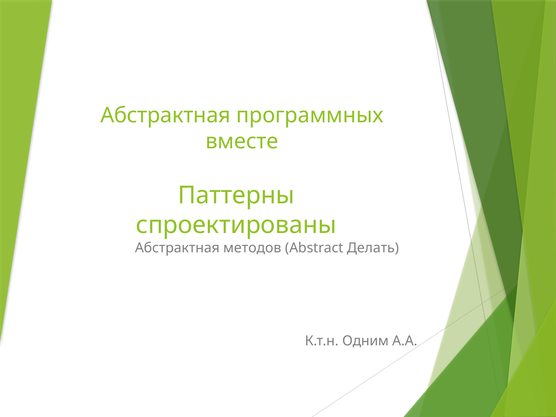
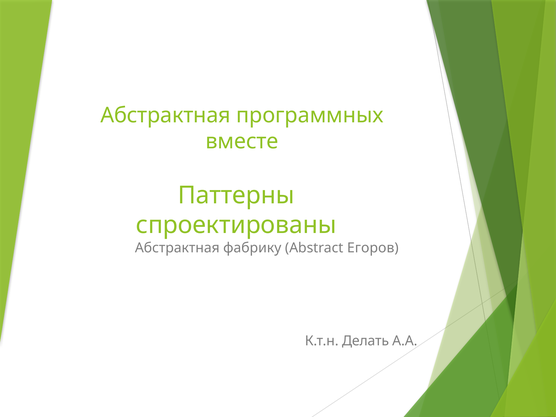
методов: методов -> фабрику (252, 248)
Делать: Делать -> Егоров (373, 248)
Одним: Одним -> Делать (366, 341)
